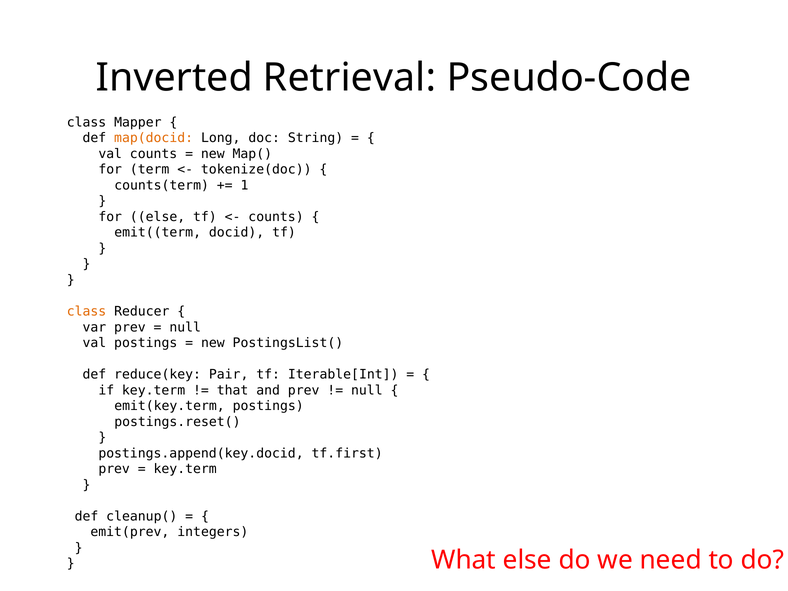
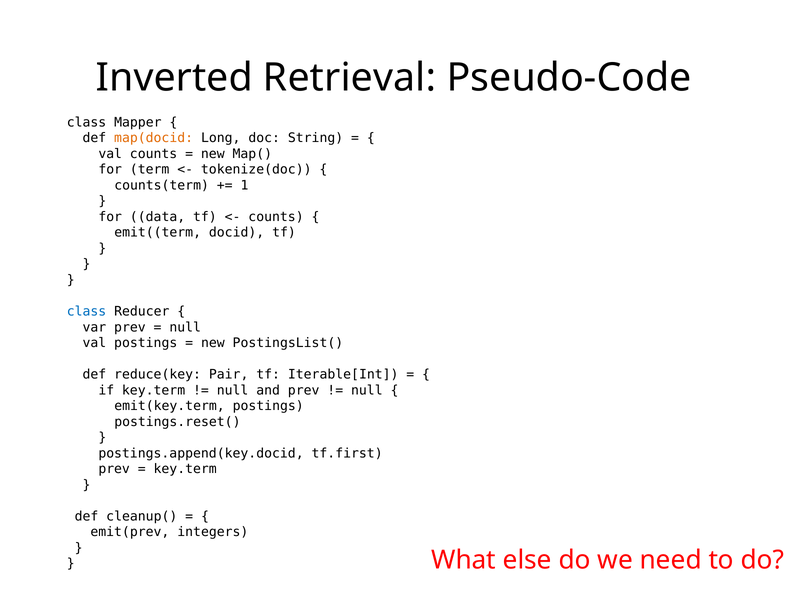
for else: else -> data (158, 217)
class colour: orange -> blue (87, 311)
that: that -> null (233, 390)
